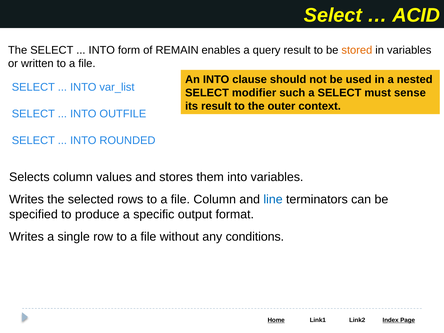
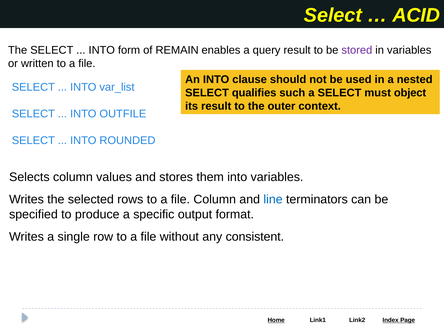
stored colour: orange -> purple (357, 50)
modifier: modifier -> qualifies (254, 93)
sense: sense -> object (410, 93)
conditions: conditions -> consistent (255, 237)
